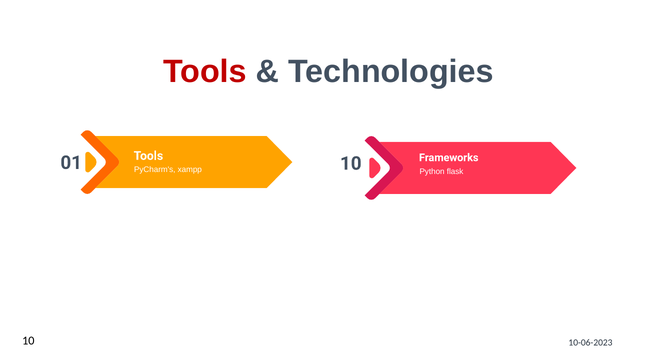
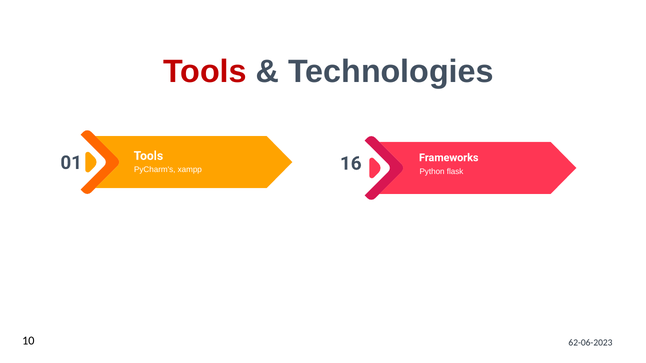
01 10: 10 -> 16 (351, 164)
10-06-2023: 10-06-2023 -> 62-06-2023 (590, 343)
